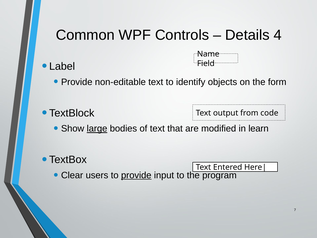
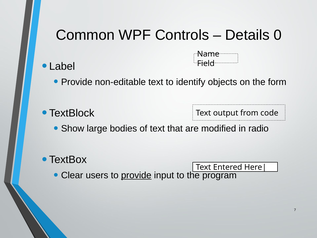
4: 4 -> 0 (278, 35)
large underline: present -> none (97, 129)
learn: learn -> radio (258, 129)
